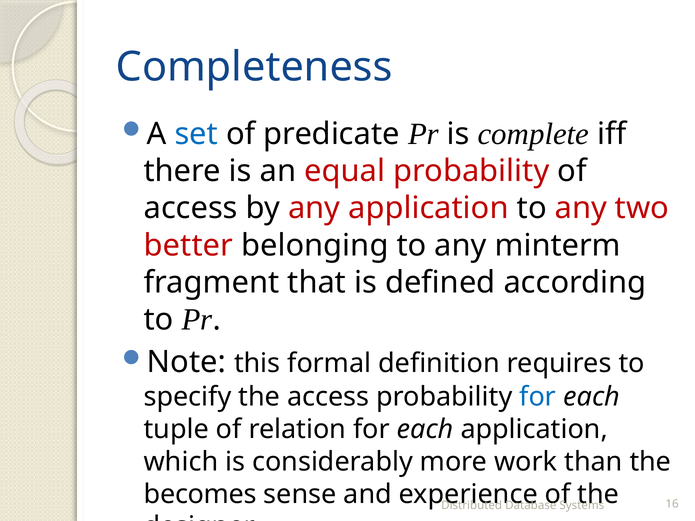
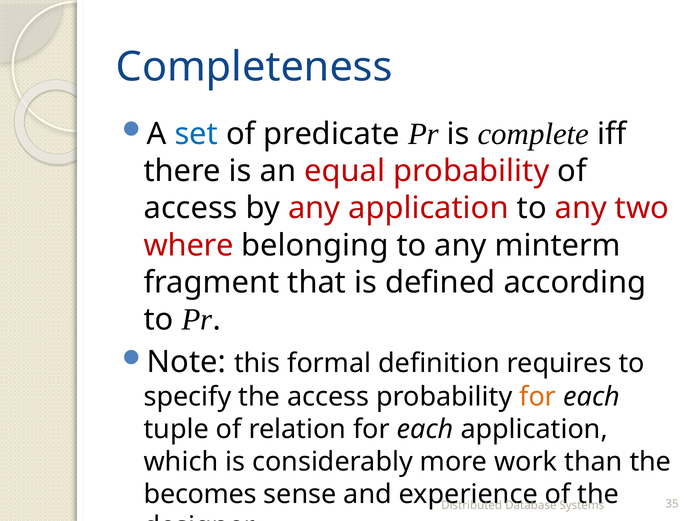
better: better -> where (189, 245)
for colour: blue -> orange (538, 397)
16: 16 -> 35 (672, 504)
